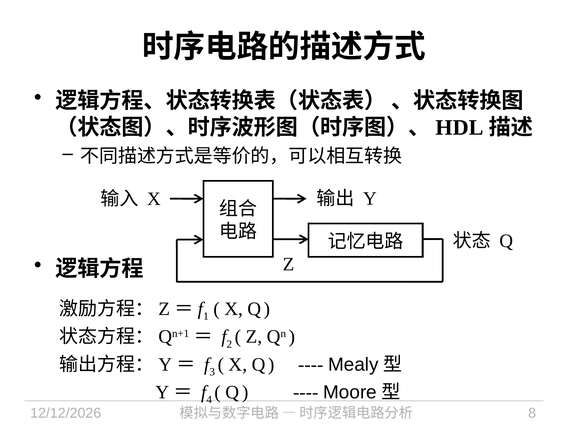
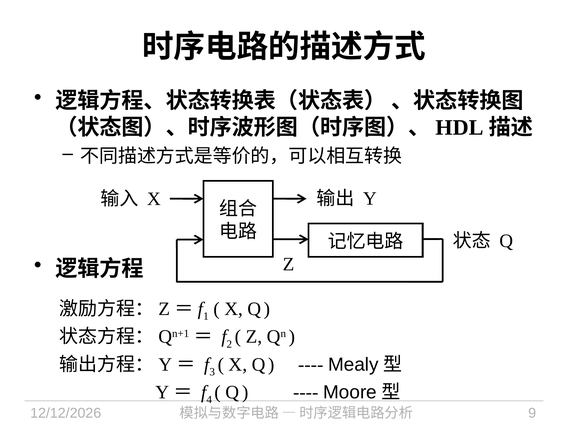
8: 8 -> 9 (532, 413)
